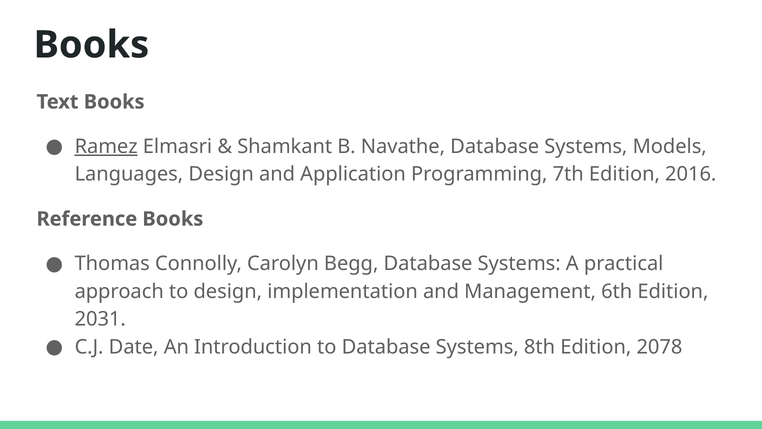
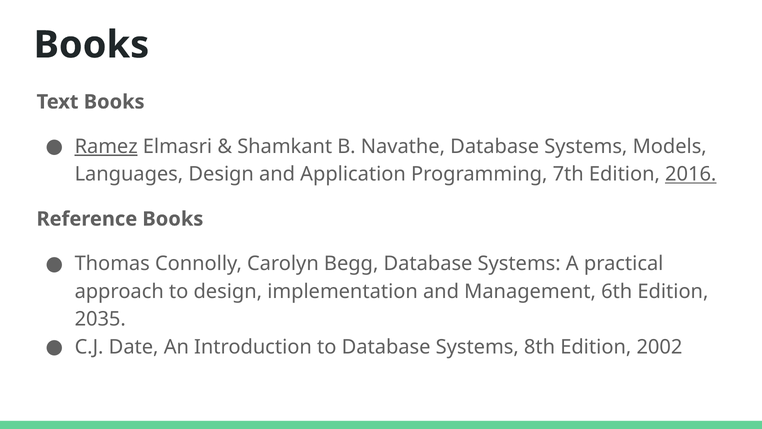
2016 underline: none -> present (691, 174)
2031: 2031 -> 2035 (100, 319)
2078: 2078 -> 2002 (659, 347)
